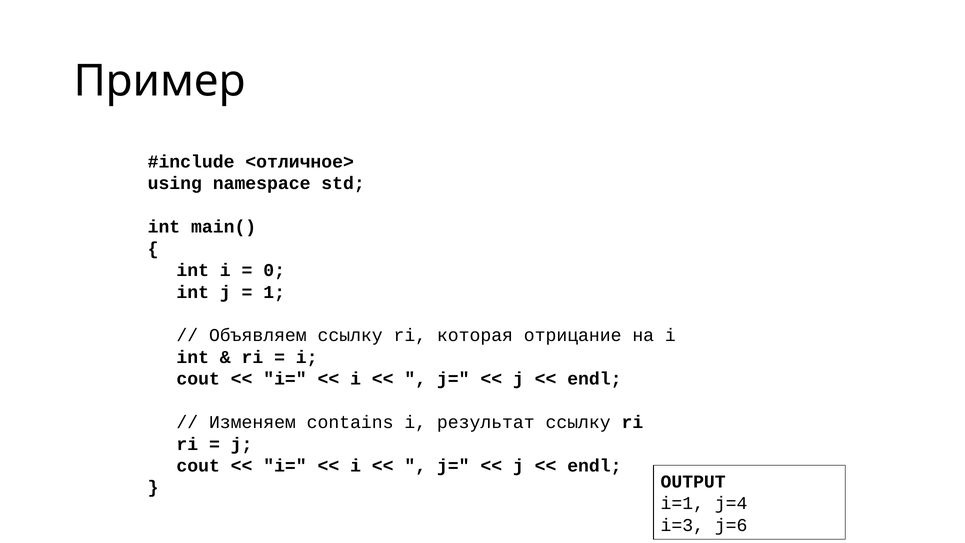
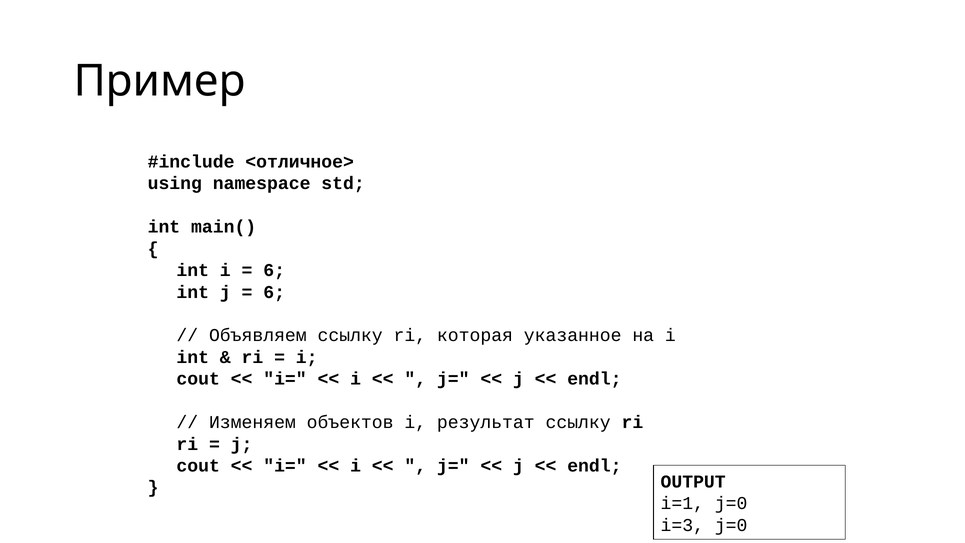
0: 0 -> 6 (274, 270)
1: 1 -> 6 (274, 292)
отрицание: отрицание -> указанное (573, 335)
contains: contains -> объектов (350, 422)
i=1 j=4: j=4 -> j=0 (731, 503)
i=3 j=6: j=6 -> j=0 (731, 525)
